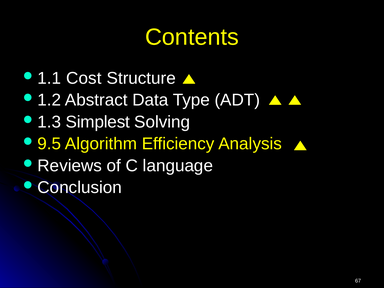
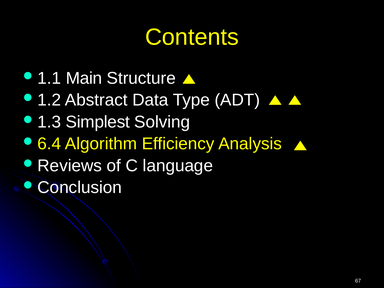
Cost: Cost -> Main (84, 78)
9.5: 9.5 -> 6.4 (49, 144)
